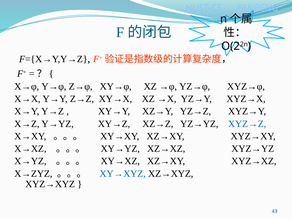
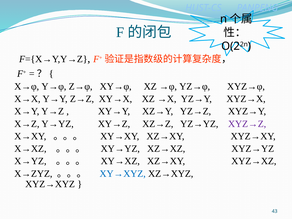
XYZ→Z colour: blue -> purple (247, 124)
